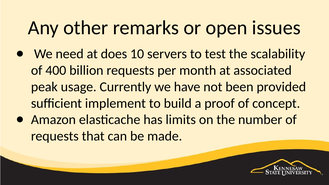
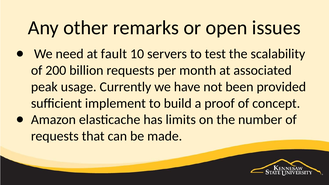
does: does -> fault (114, 54)
400: 400 -> 200 (56, 70)
